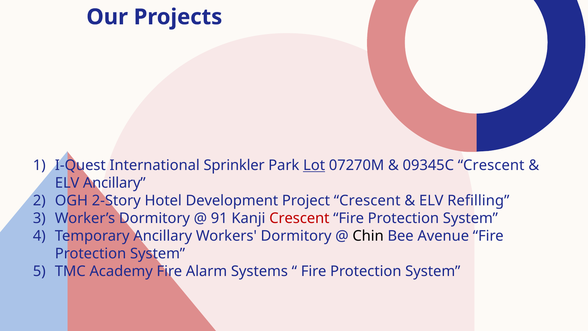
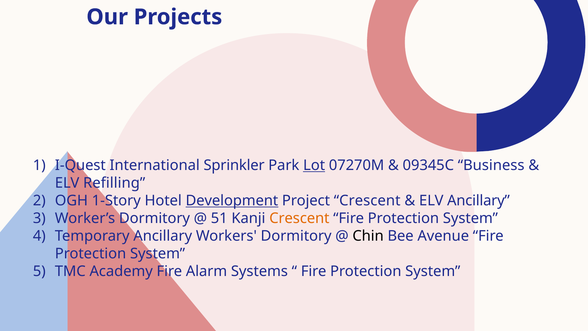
09345C Crescent: Crescent -> Business (491, 165)
ELV Ancillary: Ancillary -> Refilling (114, 183)
2-Story: 2-Story -> 1-Story (116, 201)
Development underline: none -> present (232, 201)
ELV Refilling: Refilling -> Ancillary (478, 201)
91: 91 -> 51 (219, 218)
Crescent colour: red -> orange (299, 218)
